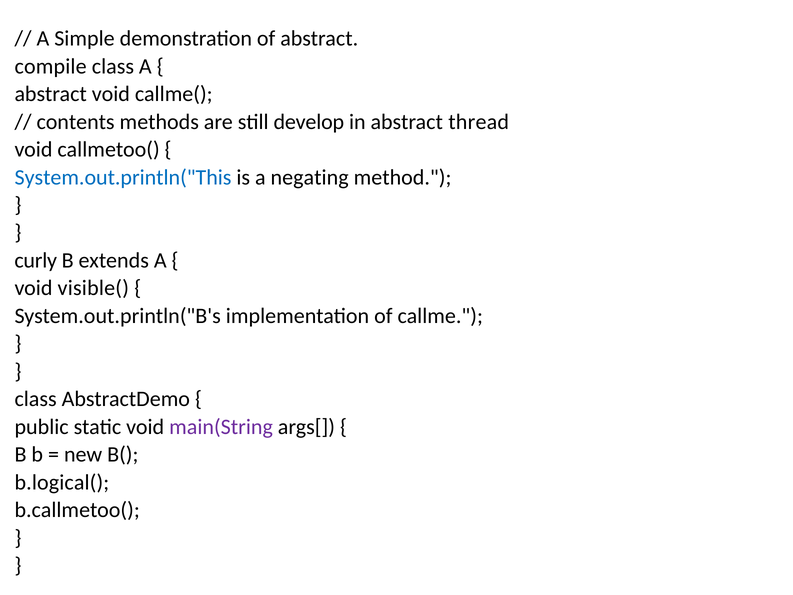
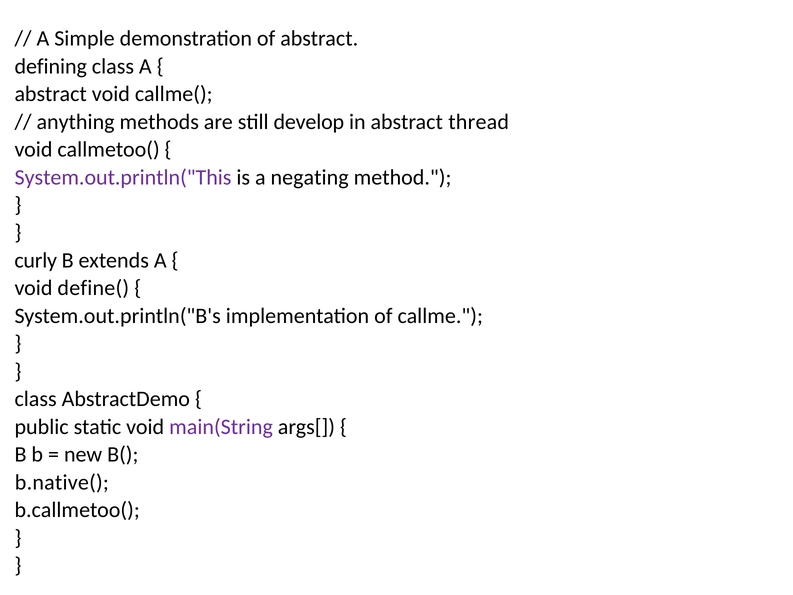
compile: compile -> defining (51, 66)
contents: contents -> anything (76, 122)
System.out.println("This colour: blue -> purple (123, 177)
visible(: visible( -> define( (93, 288)
b.logical(: b.logical( -> b.native( (62, 482)
